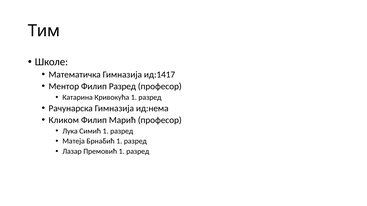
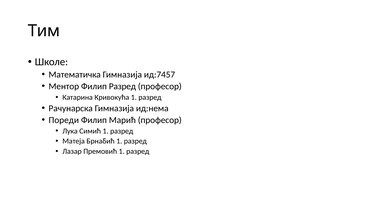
ид:1417: ид:1417 -> ид:7457 (160, 75)
Кликом: Кликом -> Пореди (64, 120)
